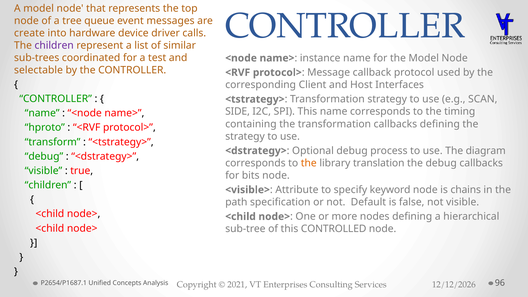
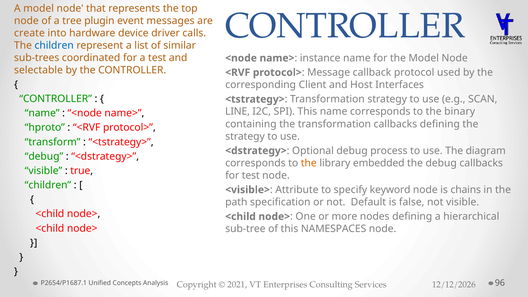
queue: queue -> plugin (99, 21)
children colour: purple -> blue (54, 45)
SIDE: SIDE -> LINE (238, 112)
timing: timing -> binary (460, 112)
translation: translation -> embedded (379, 163)
for bits: bits -> test (251, 175)
CONTROLLED: CONTROLLED -> NAMESPACES (334, 229)
